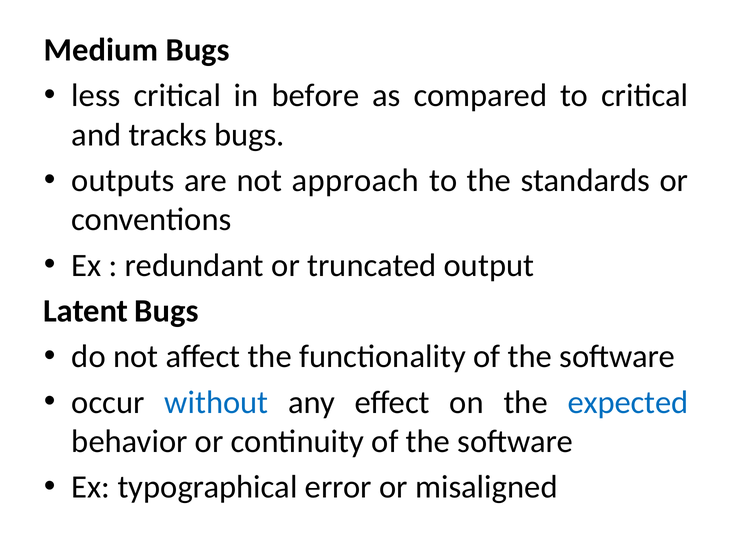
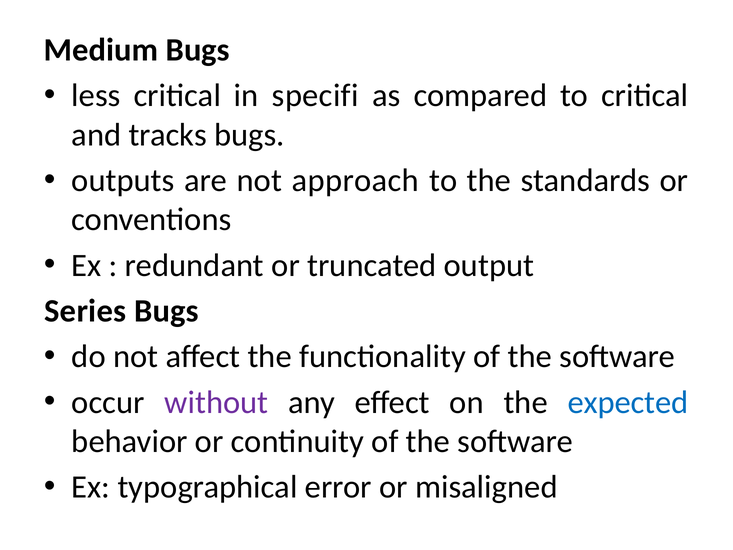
before: before -> specifi (315, 96)
Latent: Latent -> Series (85, 311)
without colour: blue -> purple (216, 402)
